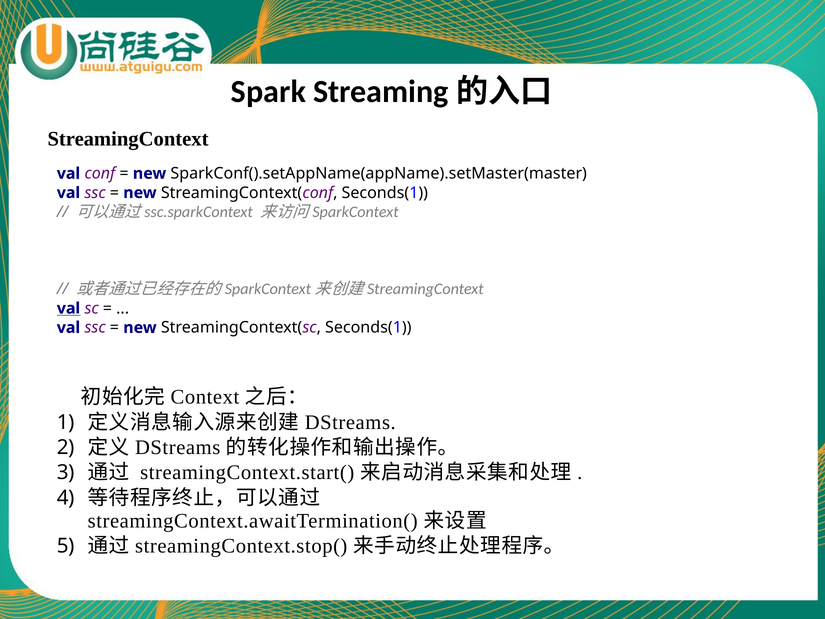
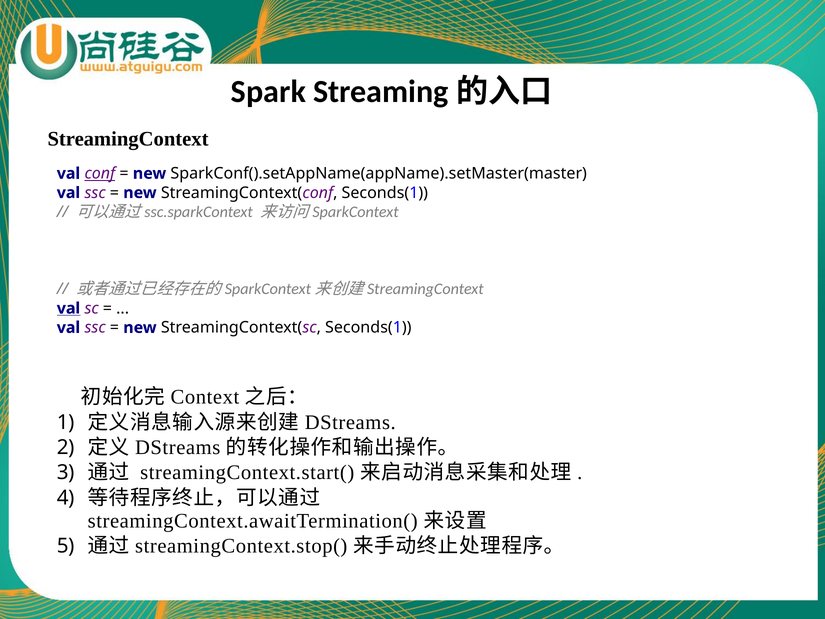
conf underline: none -> present (100, 173)
